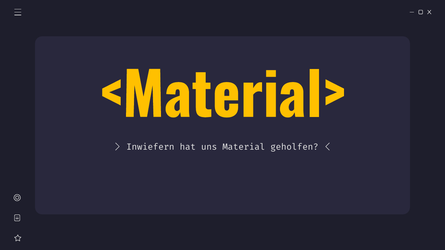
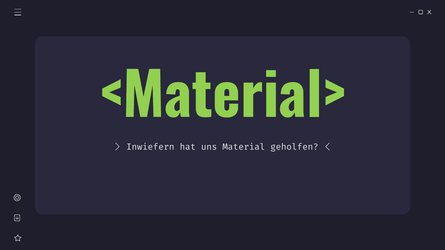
<Material> colour: yellow -> light green (222, 97)
